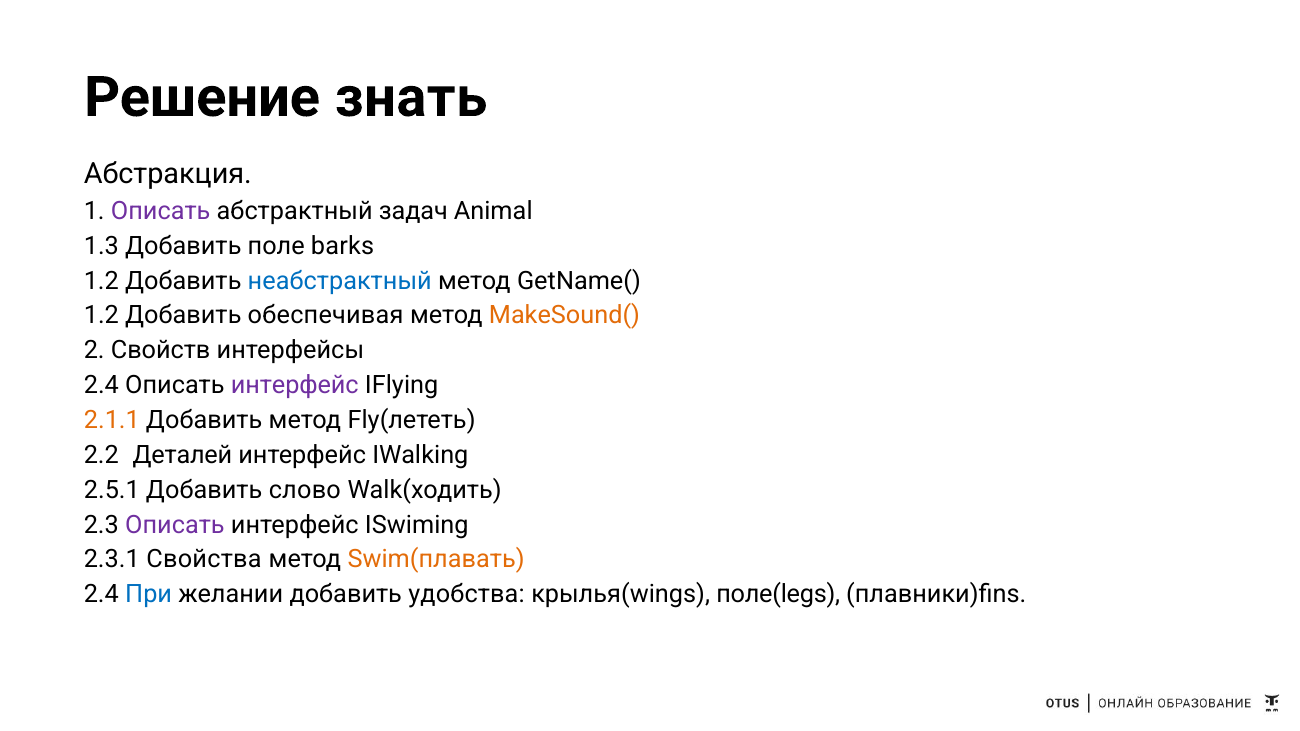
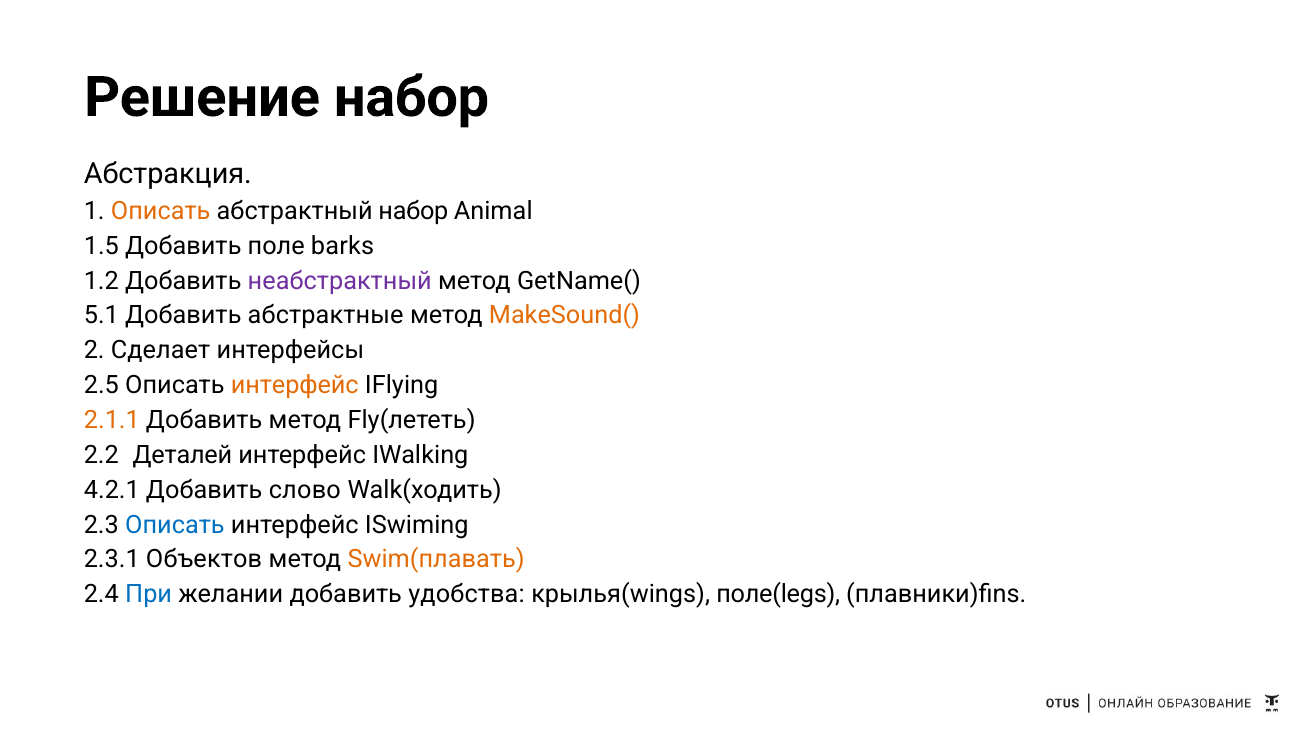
Решение знать: знать -> набор (411, 98)
Описать colour: purple -> orange (161, 211)
абстрактный задач: задач -> набор (413, 211)
1.3: 1.3 -> 1.5 (101, 246)
неабстрактный colour: blue -> purple (340, 281)
1.2: 1.2 -> 5.1 (101, 316)
обеспечивая: обеспечивая -> абстрактные (326, 316)
Свойств: Свойств -> Сделает (161, 351)
2.4: 2.4 -> 2.5 (101, 385)
интерфейс colour: purple -> orange (295, 385)
2.5.1: 2.5.1 -> 4.2.1 (112, 490)
Описать colour: purple -> blue (175, 525)
Свойства: Свойства -> Объектов (204, 560)
